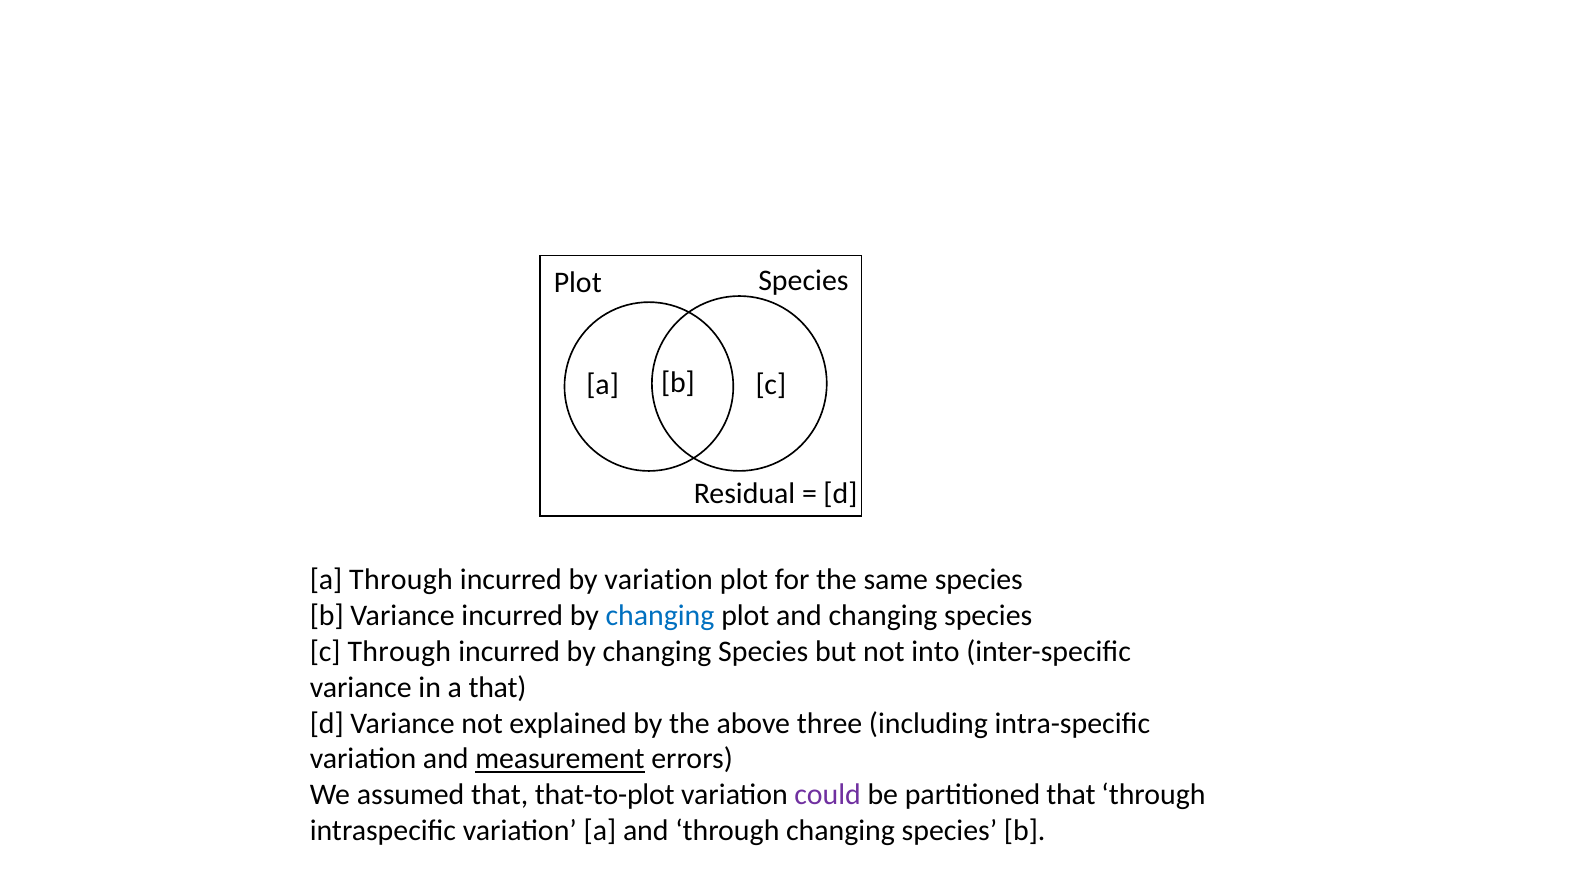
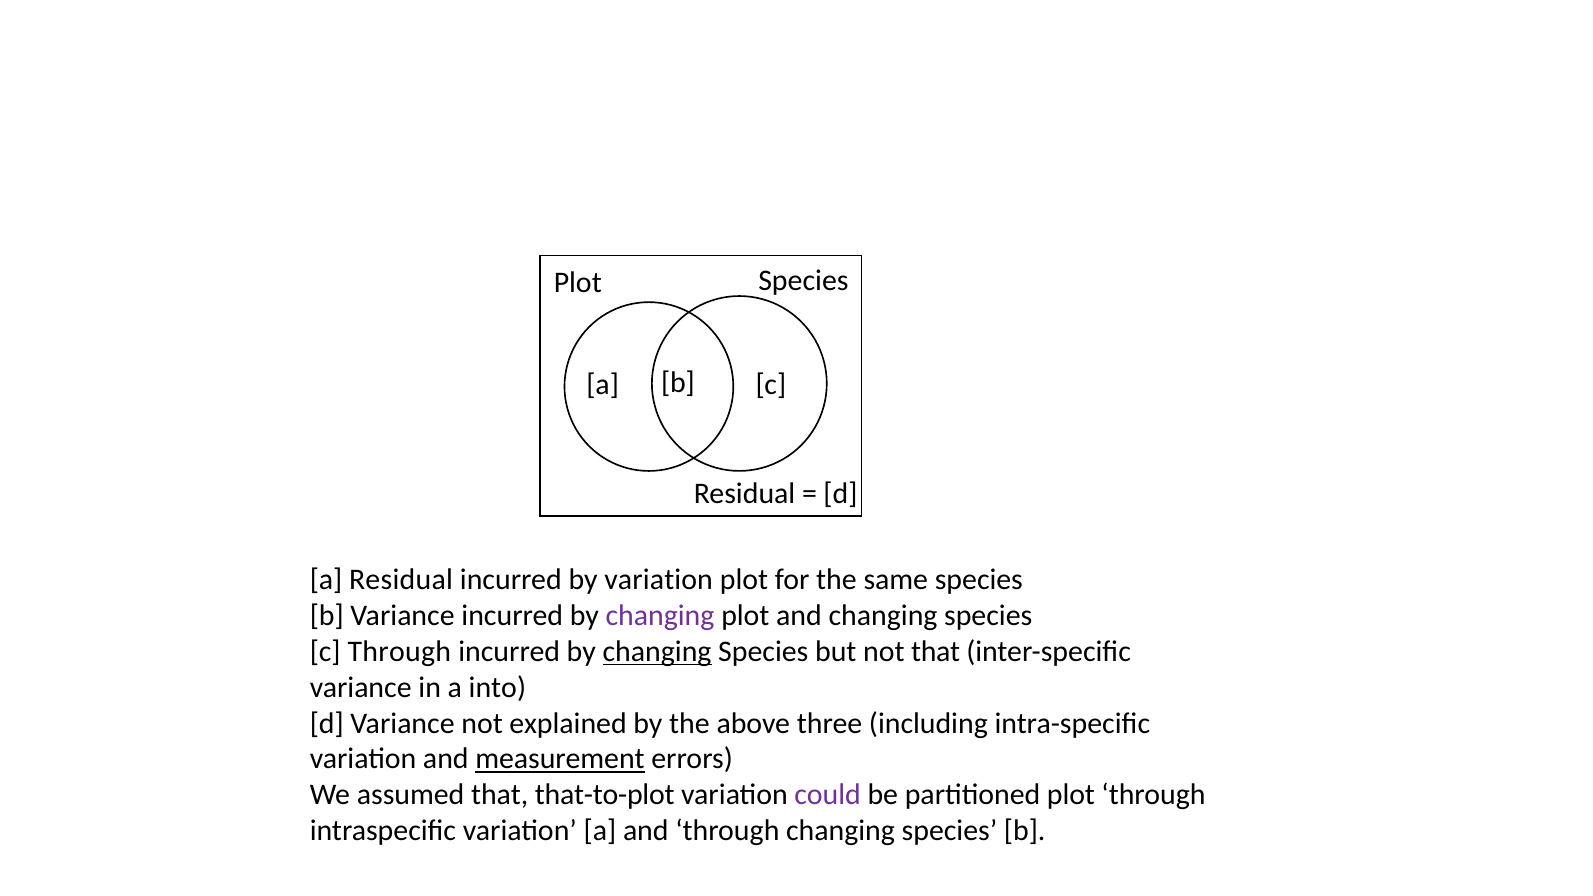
a Through: Through -> Residual (401, 580)
changing colour: blue -> purple (660, 616)
changing underline: none -> present (657, 652)
not into: into -> that (936, 652)
a that: that -> into (497, 687)
partitioned that: that -> plot (1071, 795)
